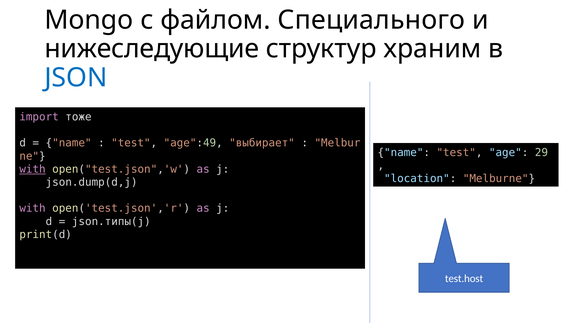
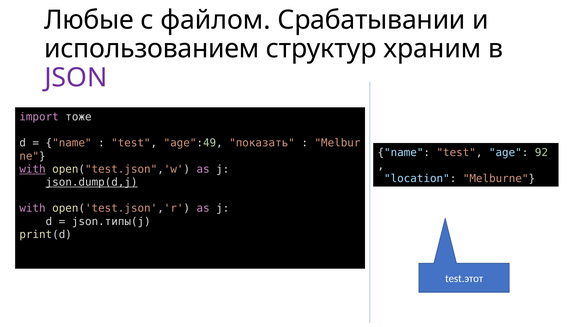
Mongo: Mongo -> Любые (89, 20)
Специального: Специального -> Срабатывании (372, 20)
нижеследующие: нижеследующие -> использованием (152, 49)
JSON colour: blue -> purple (76, 78)
выбирает: выбирает -> показать (262, 143)
29: 29 -> 92 (541, 153)
json.dump(d,j underline: none -> present (92, 182)
test.host: test.host -> test.этот (464, 279)
